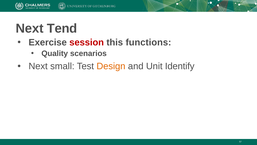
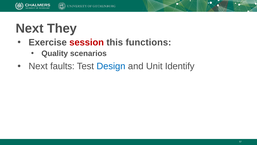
Tend: Tend -> They (62, 28)
small: small -> faults (62, 66)
Design colour: orange -> blue (111, 66)
